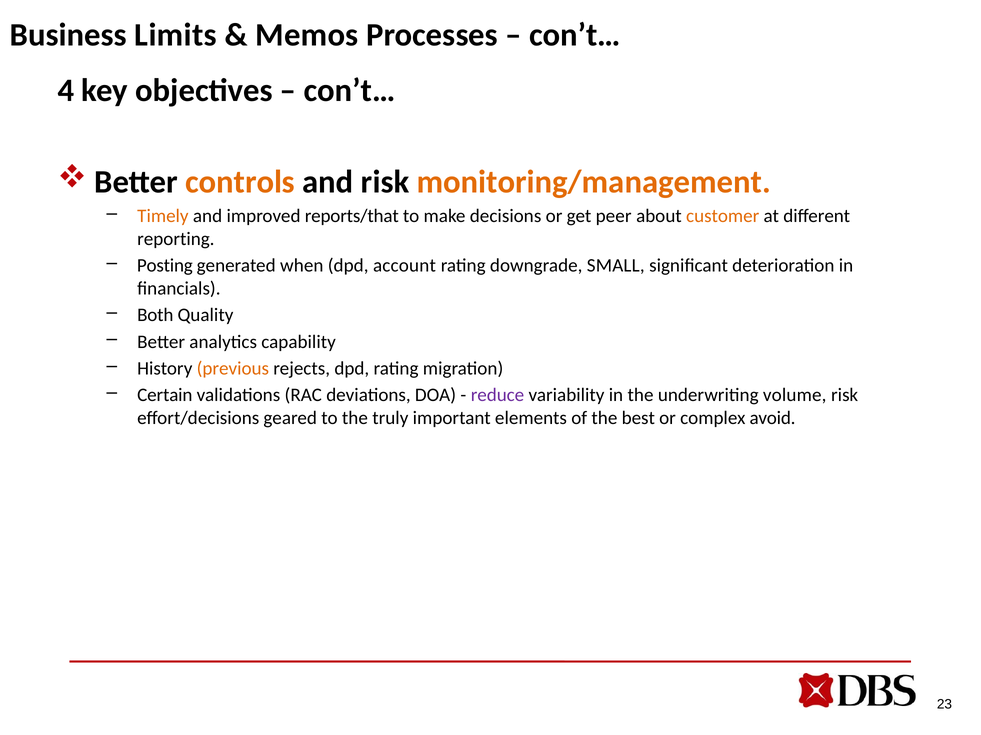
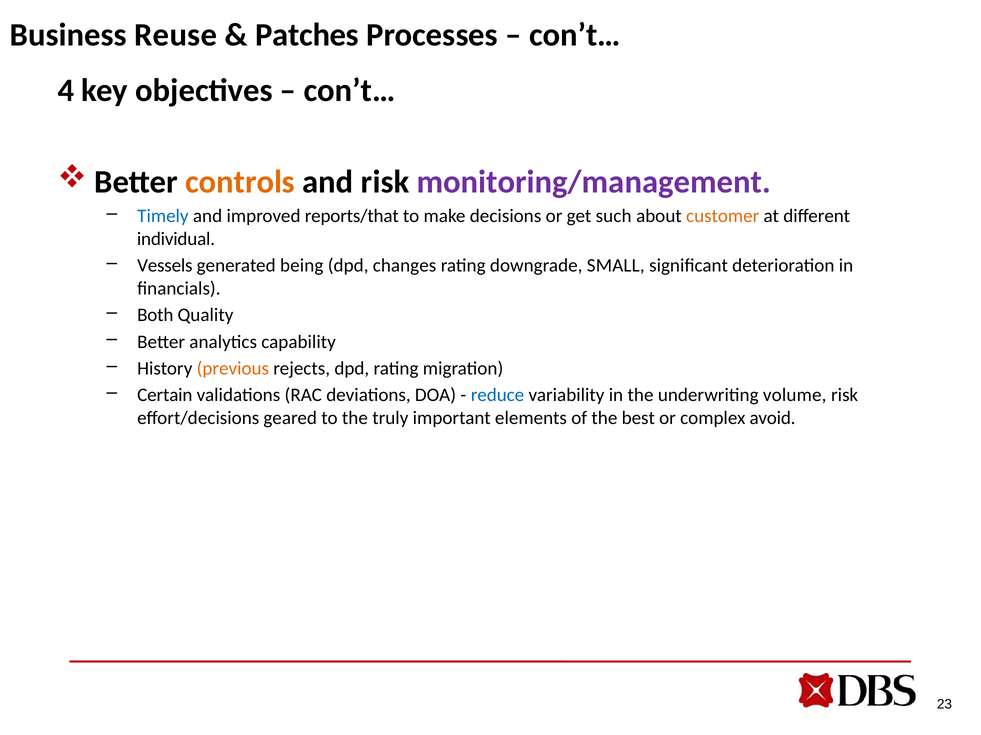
Limits: Limits -> Reuse (176, 35)
Memos: Memos -> Patches (307, 35)
monitoring/management colour: orange -> purple (594, 182)
Timely colour: orange -> blue (163, 216)
peer: peer -> such (614, 216)
reporting: reporting -> individual (176, 239)
Posting: Posting -> Vessels (165, 266)
when: when -> being (302, 266)
account: account -> changes (405, 266)
reduce colour: purple -> blue (497, 396)
